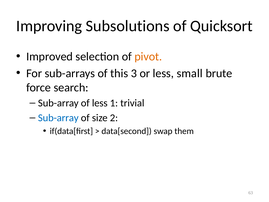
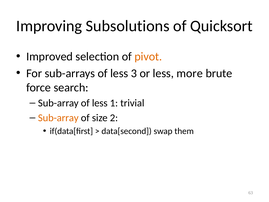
sub-arrays of this: this -> less (119, 73)
small: small -> more (190, 73)
Sub-array colour: blue -> orange (58, 118)
